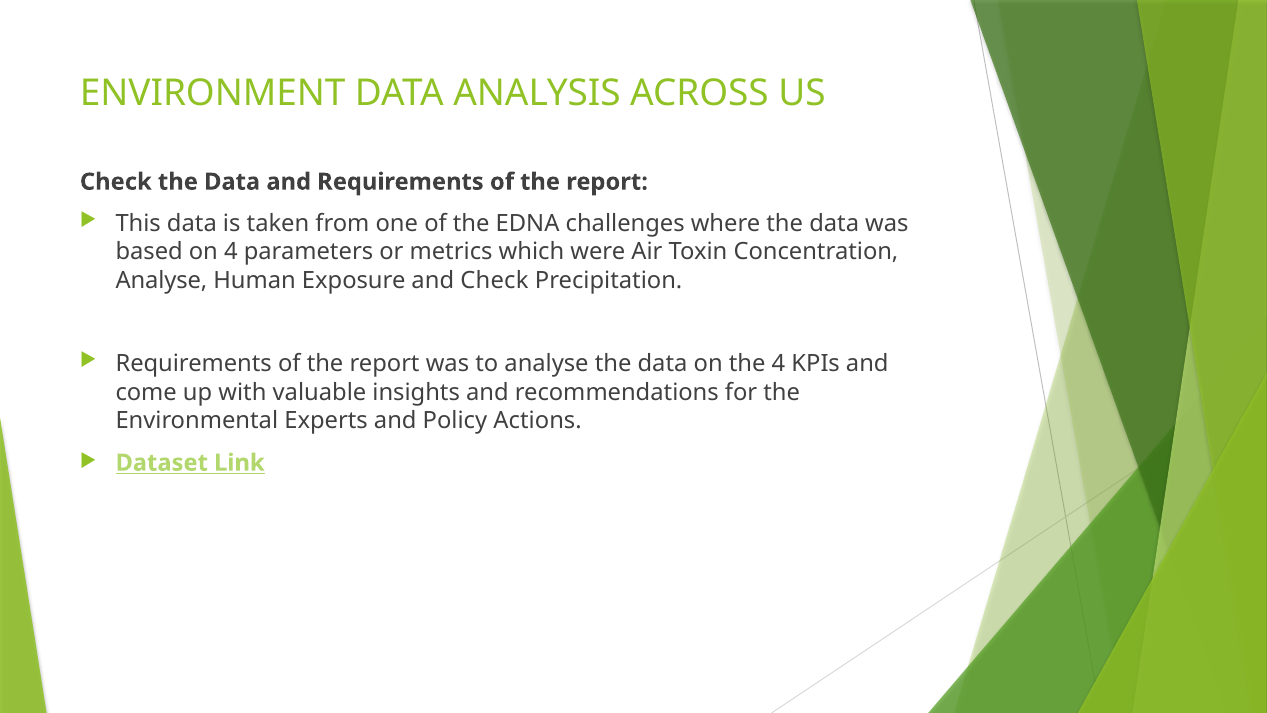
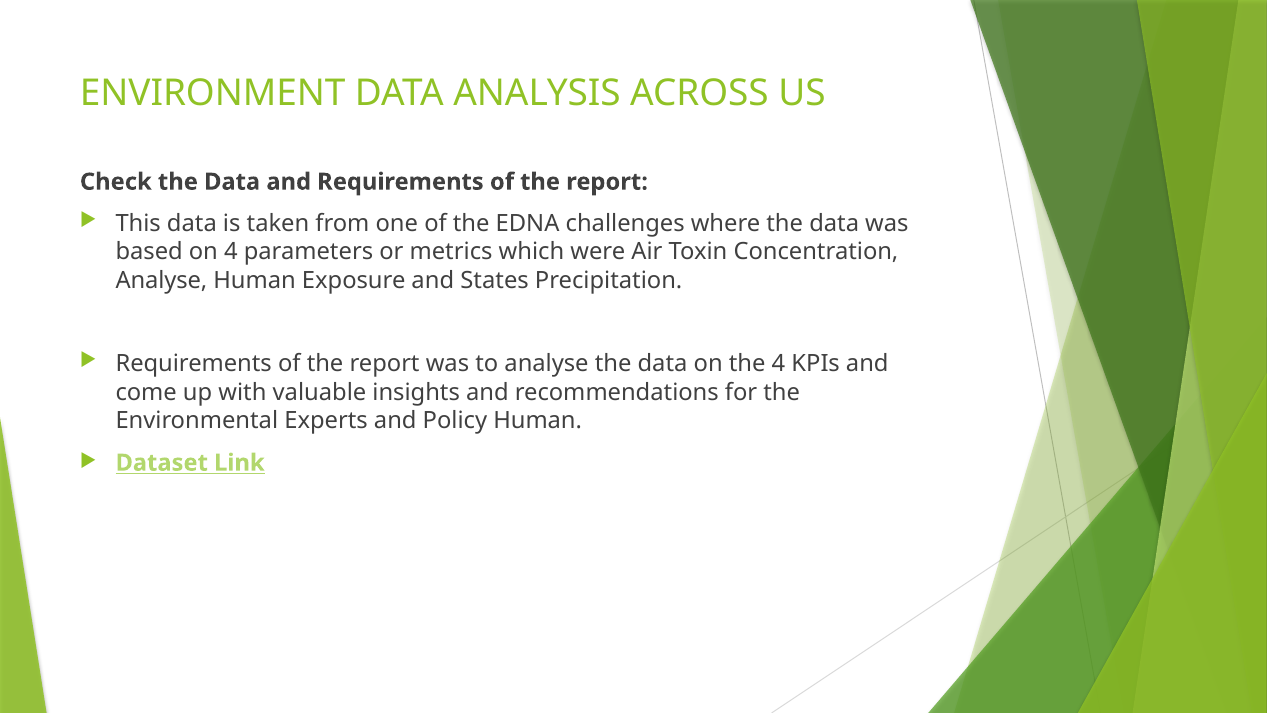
and Check: Check -> States (495, 280)
Policy Actions: Actions -> Human (538, 421)
